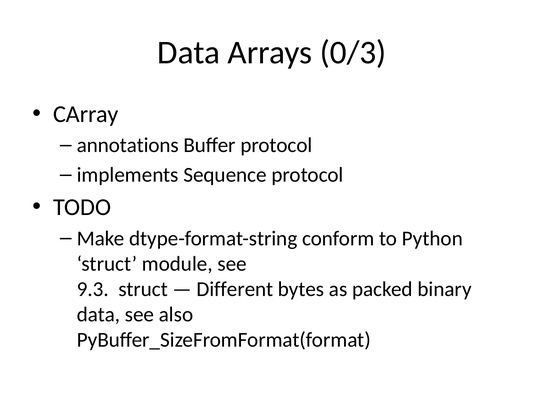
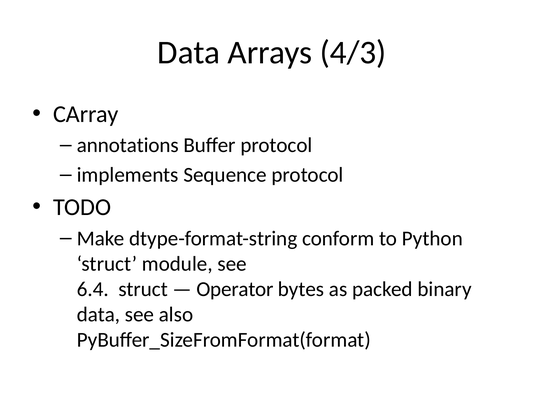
0/3: 0/3 -> 4/3 (353, 53)
9.3: 9.3 -> 6.4 (93, 289)
Different: Different -> Operator (235, 289)
